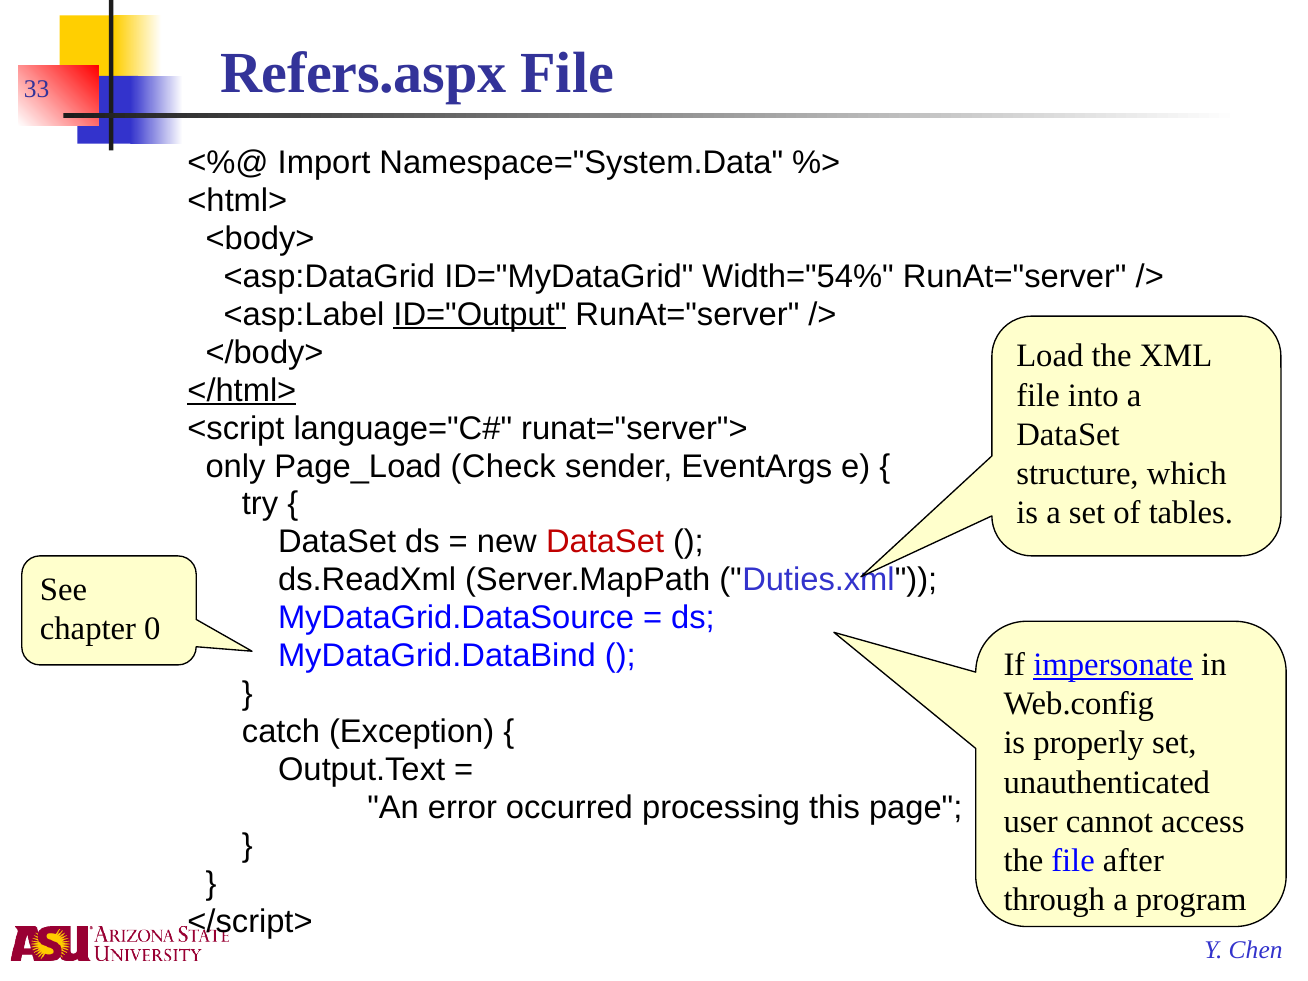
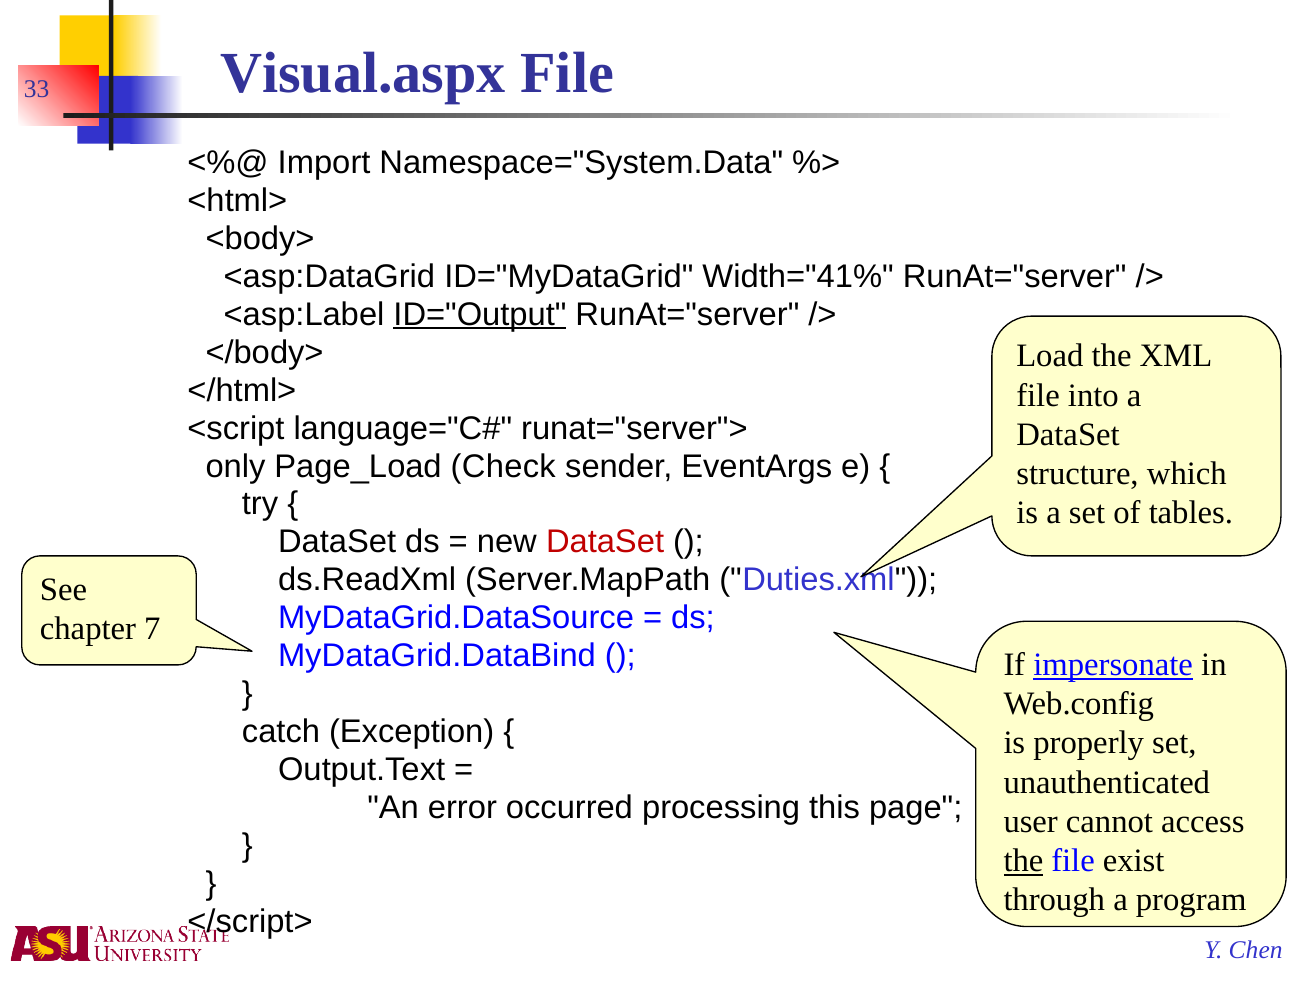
Refers.aspx: Refers.aspx -> Visual.aspx (363, 74)
Width="54%: Width="54% -> Width="41% (798, 276)
</html> underline: present -> none (242, 390)
0: 0 -> 7 (152, 629)
the underline: none -> present (1023, 861)
after: after -> exist (1134, 861)
